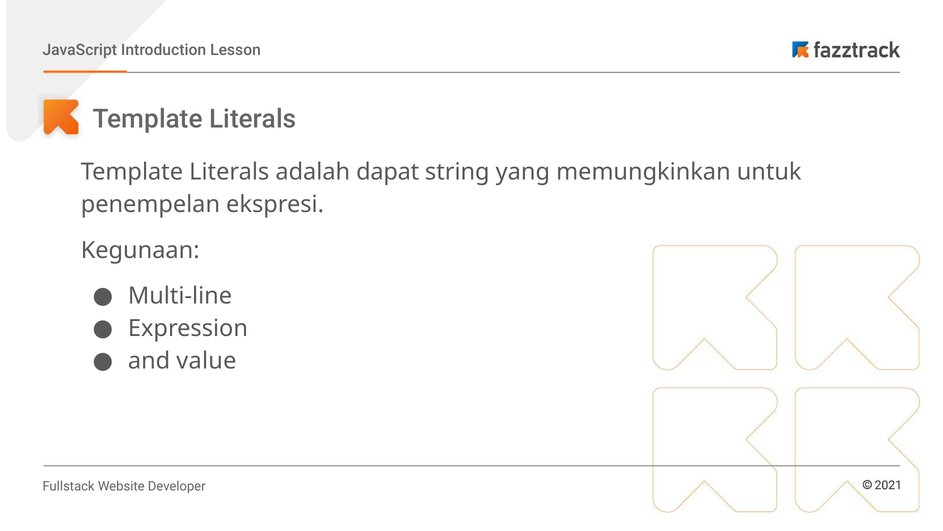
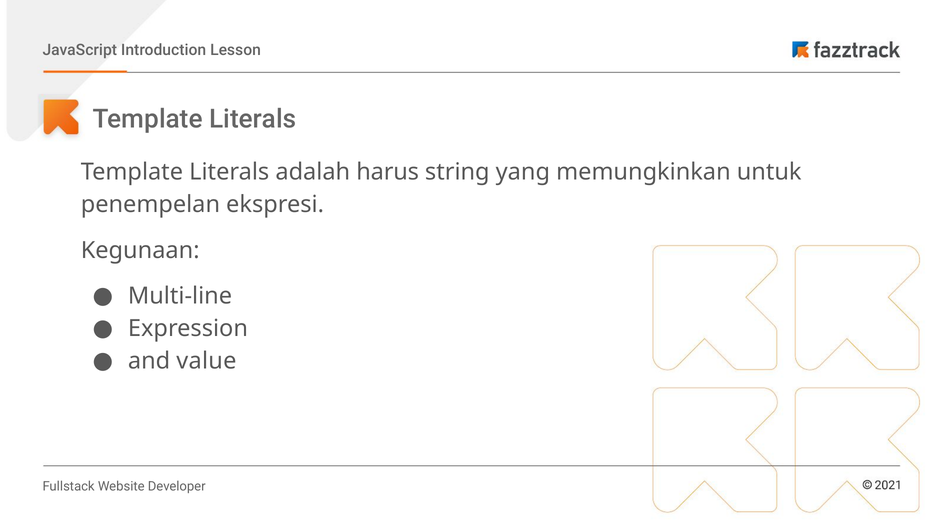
dapat: dapat -> harus (388, 172)
